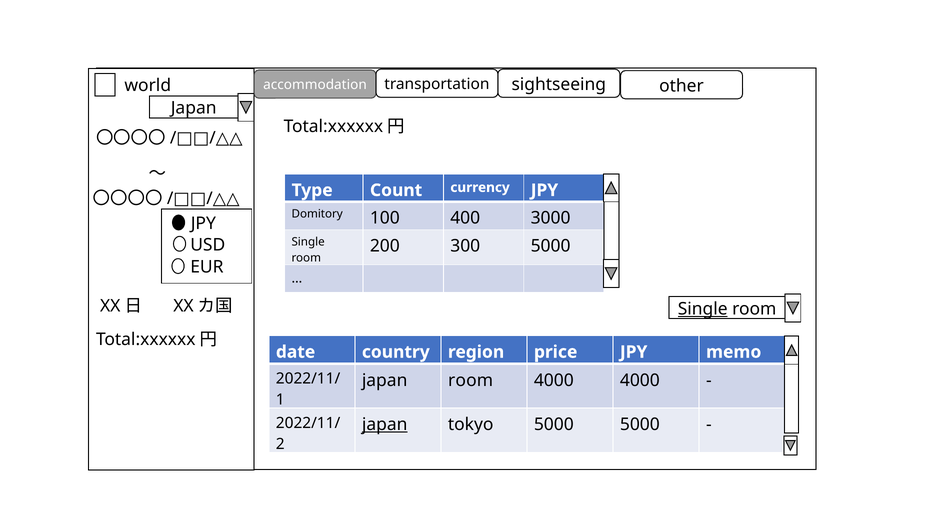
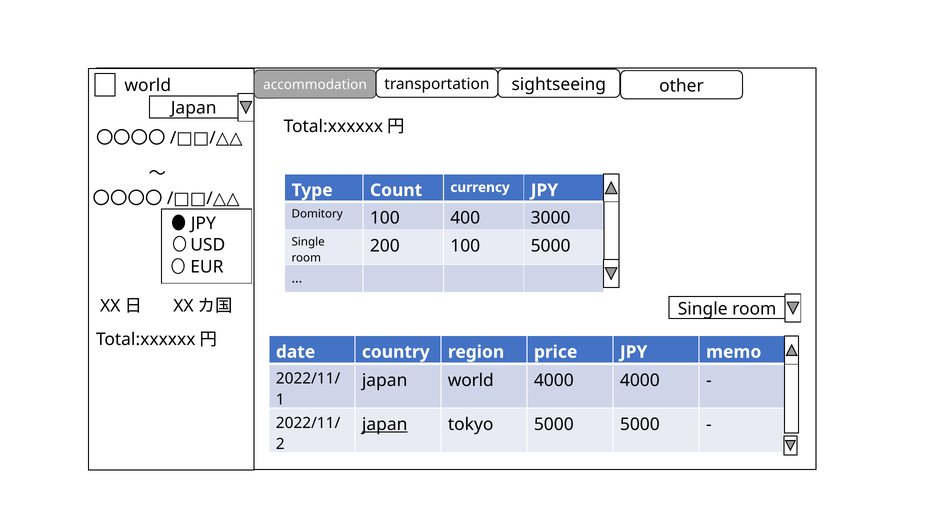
200 300: 300 -> 100 (465, 246)
Single underline: present -> none (703, 309)
room: room -> world (471, 380)
